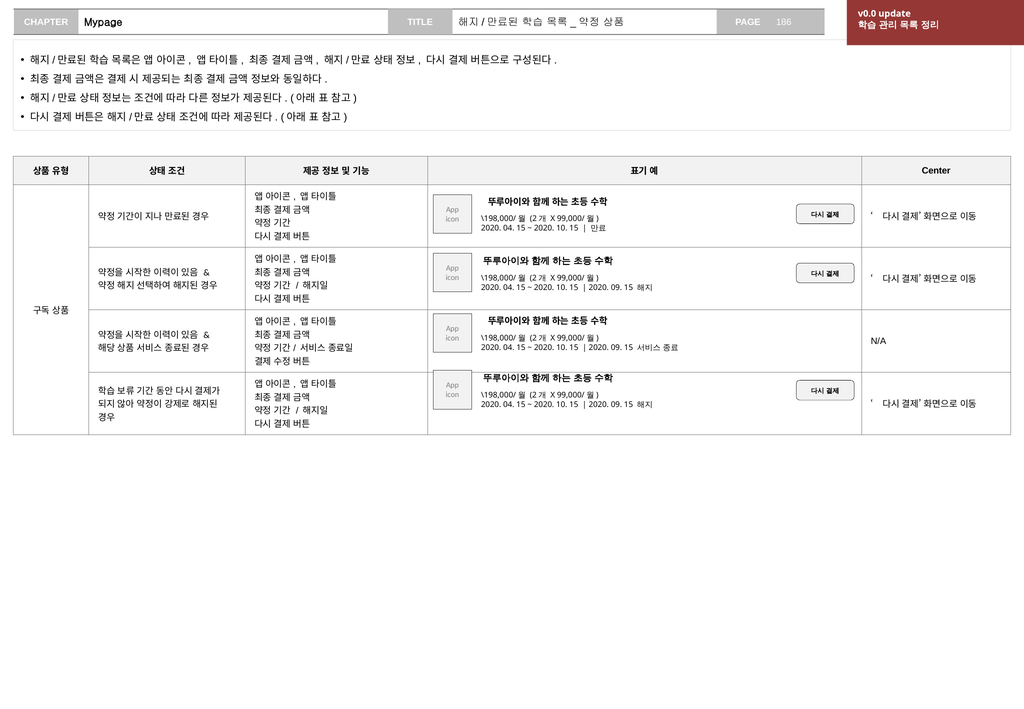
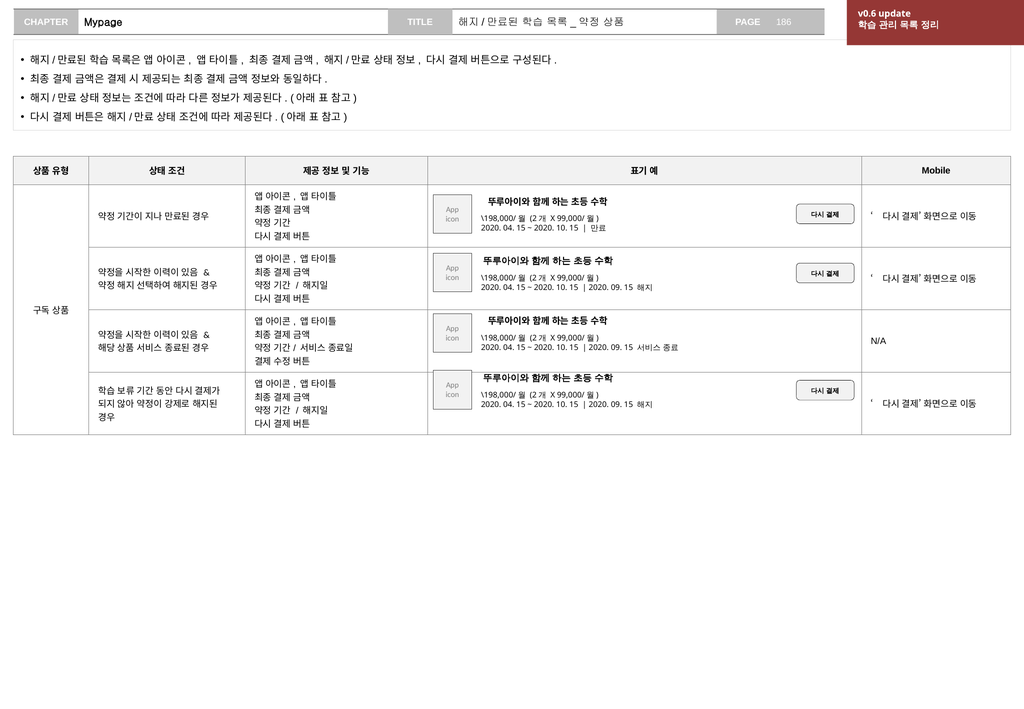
v0.0: v0.0 -> v0.6 (867, 14)
Center: Center -> Mobile (936, 171)
